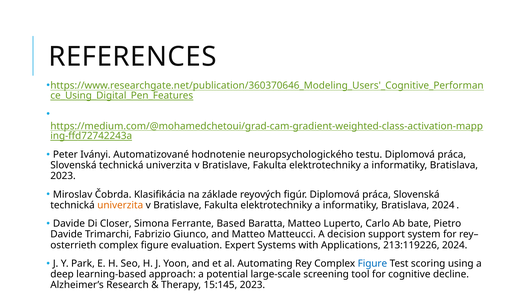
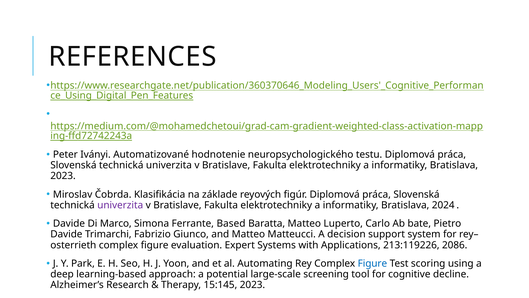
univerzita colour: orange -> purple (120, 205)
Closer: Closer -> Marco (116, 223)
213:119226 2024: 2024 -> 2086 (455, 245)
